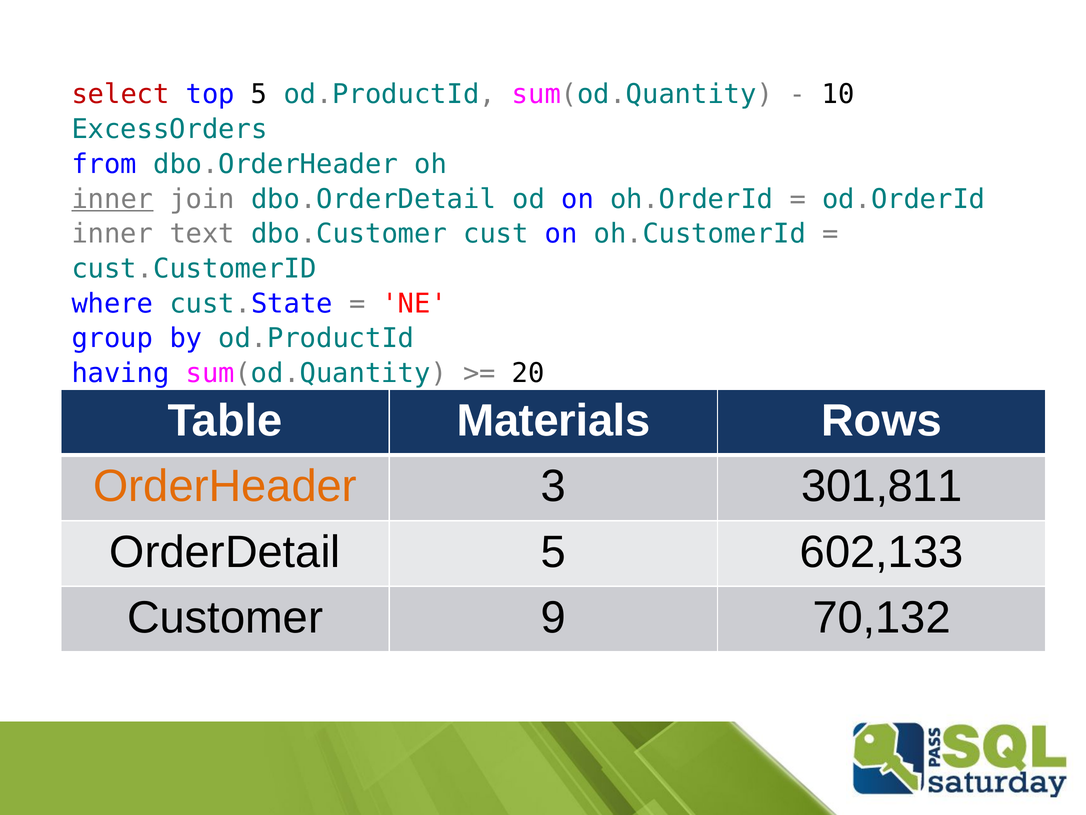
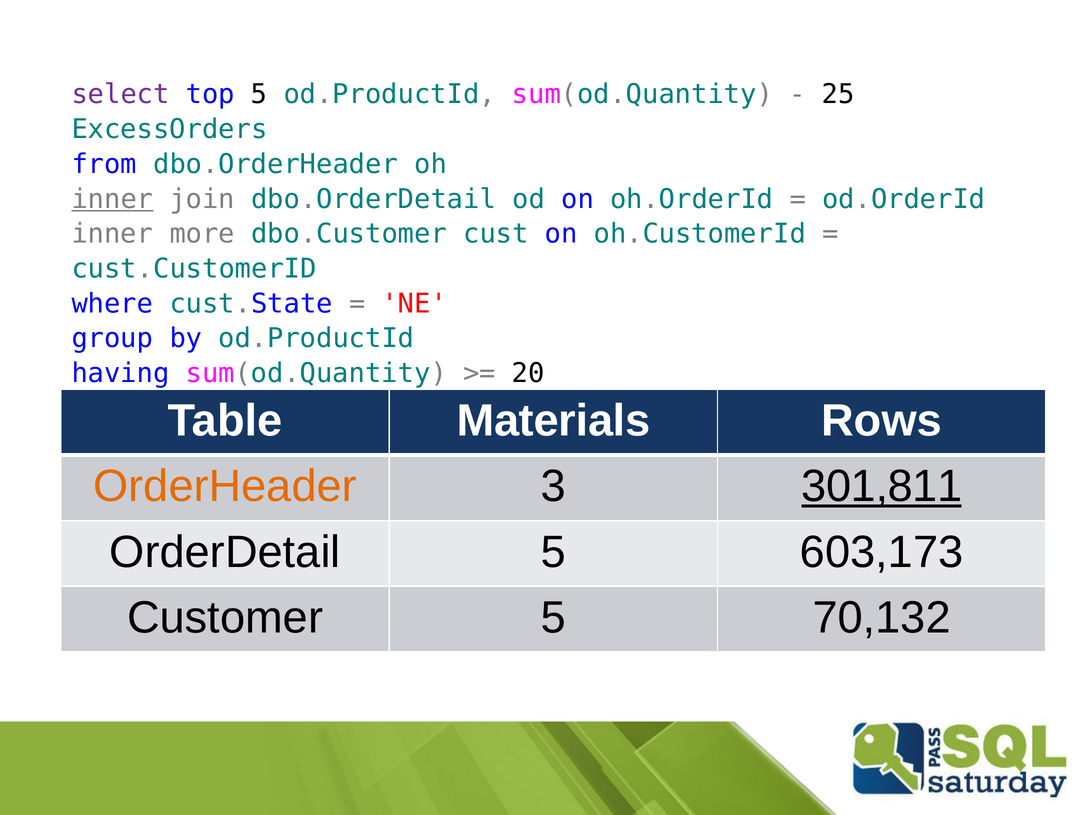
select colour: red -> purple (121, 94)
10: 10 -> 25 (838, 94)
text: text -> more (202, 234)
301,811 underline: none -> present (882, 486)
602,133: 602,133 -> 603,173 (882, 552)
Customer 9: 9 -> 5 (553, 617)
